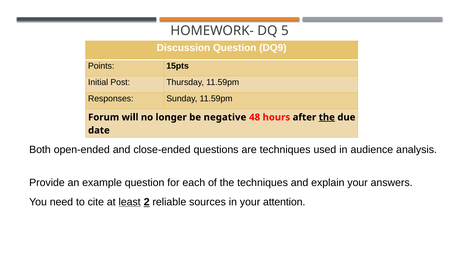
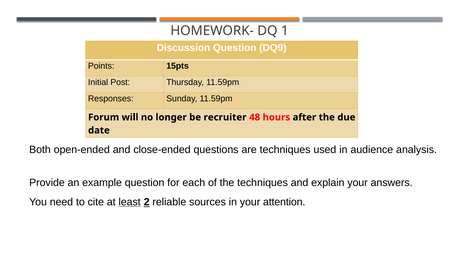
5: 5 -> 1 (285, 31)
negative: negative -> recruiter (225, 117)
the underline: present -> none (327, 117)
